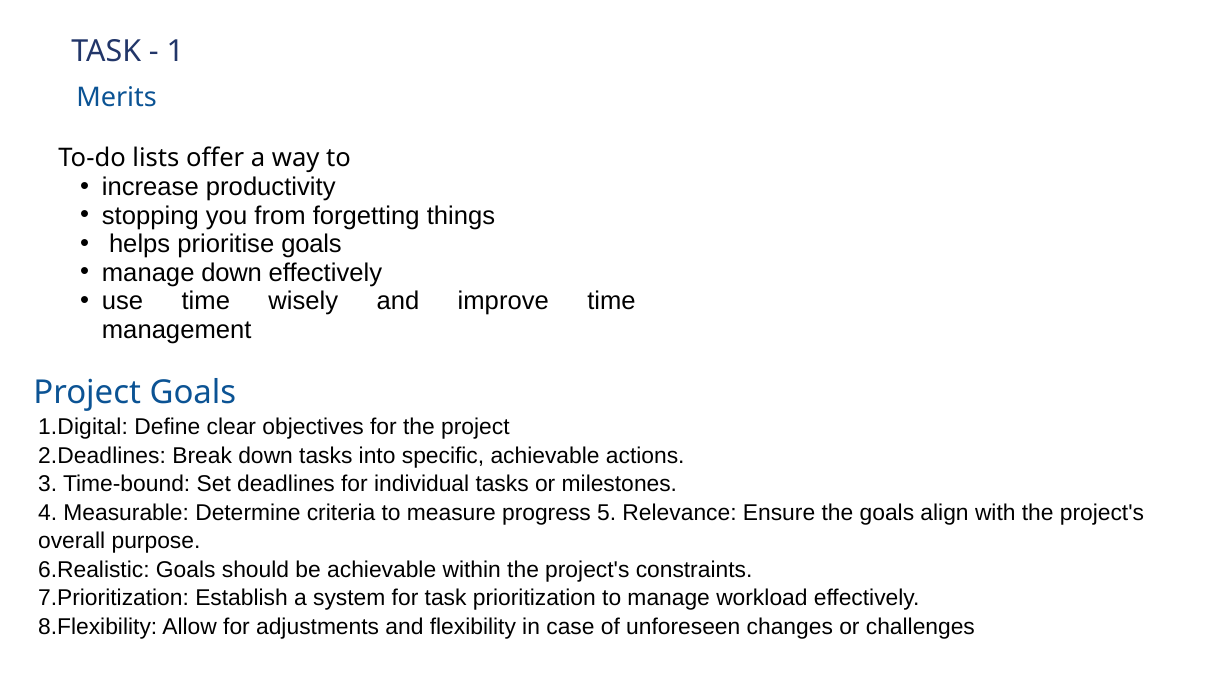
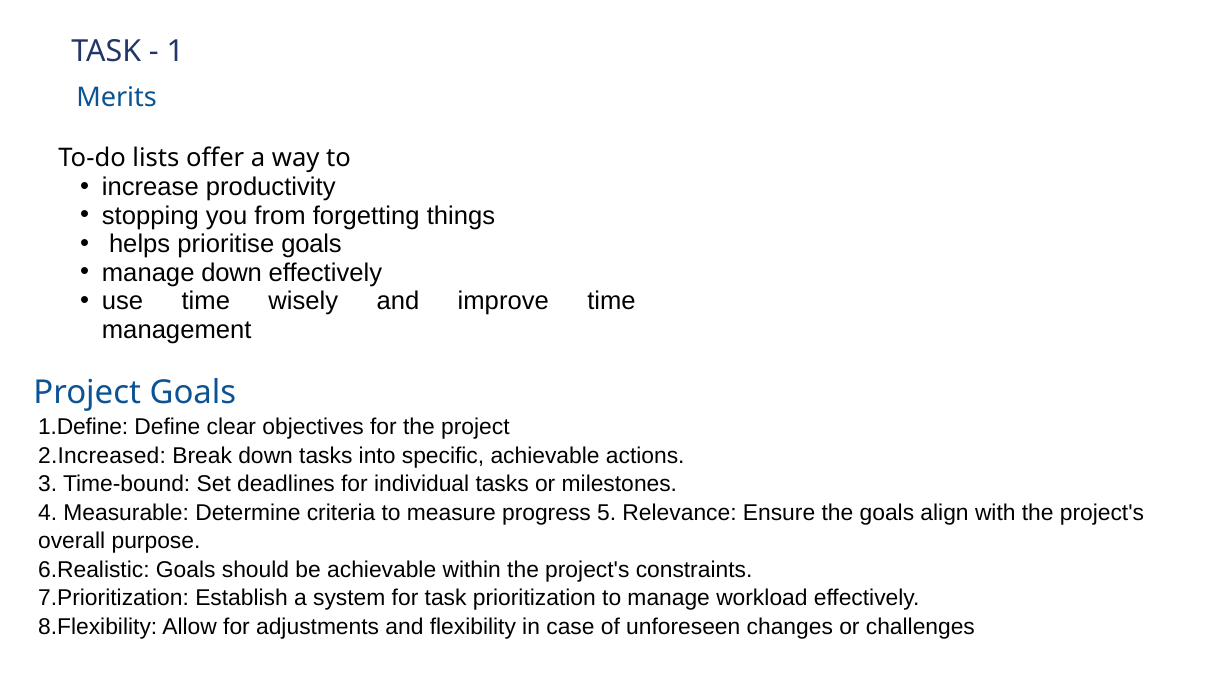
1.Digital: 1.Digital -> 1.Define (83, 427)
2.Deadlines: 2.Deadlines -> 2.Increased (102, 456)
